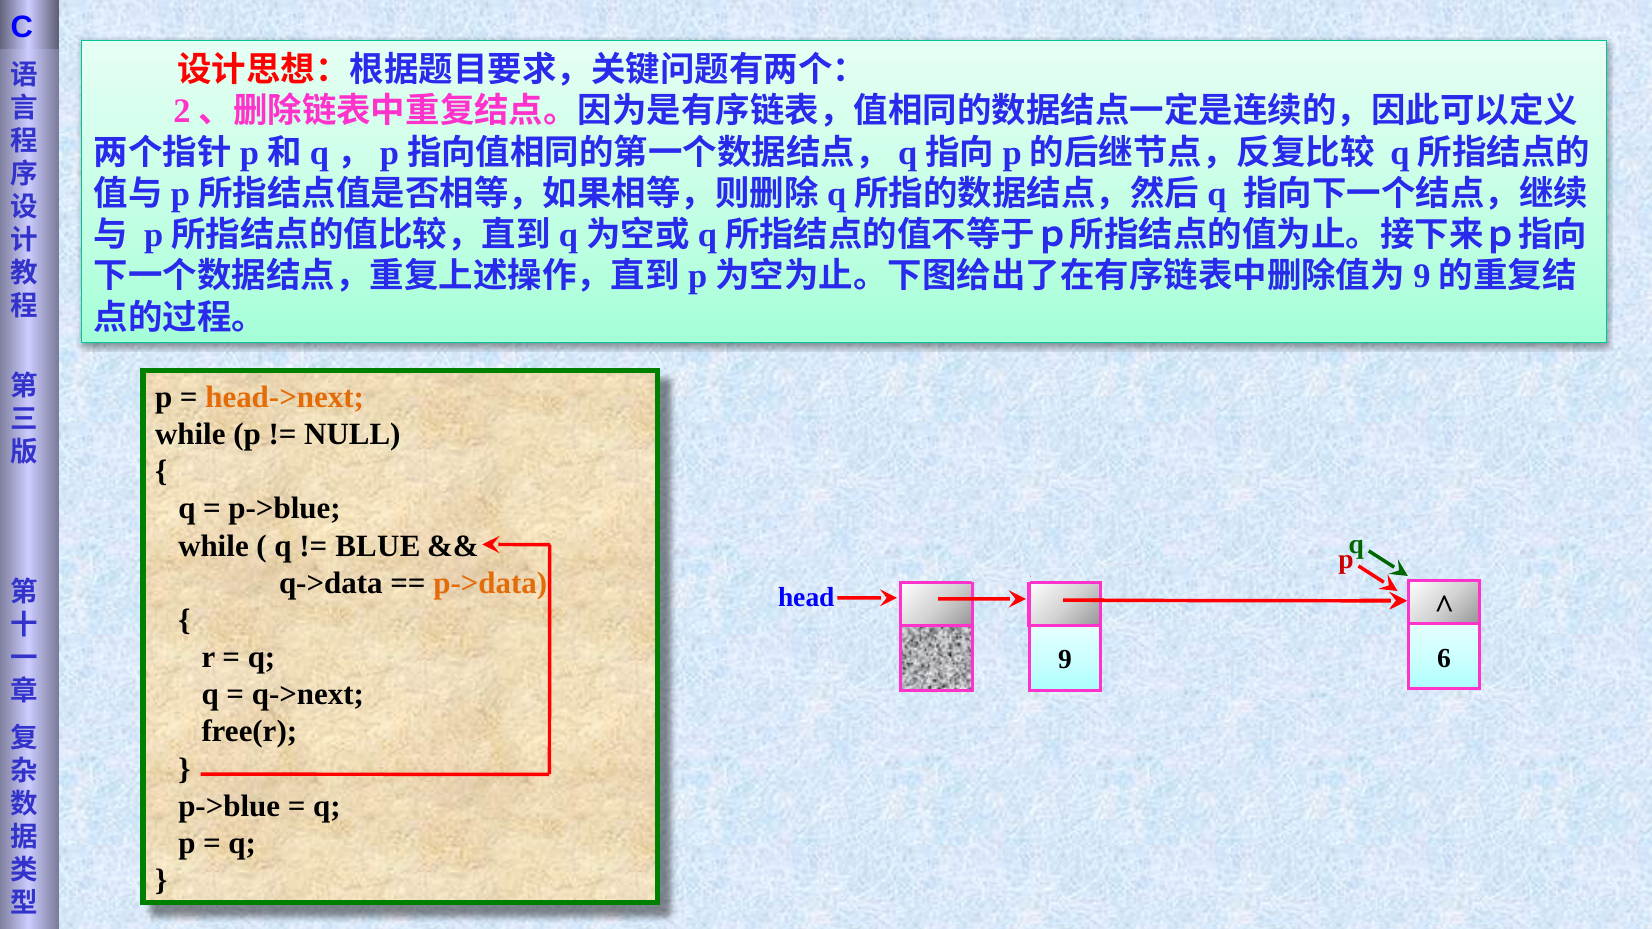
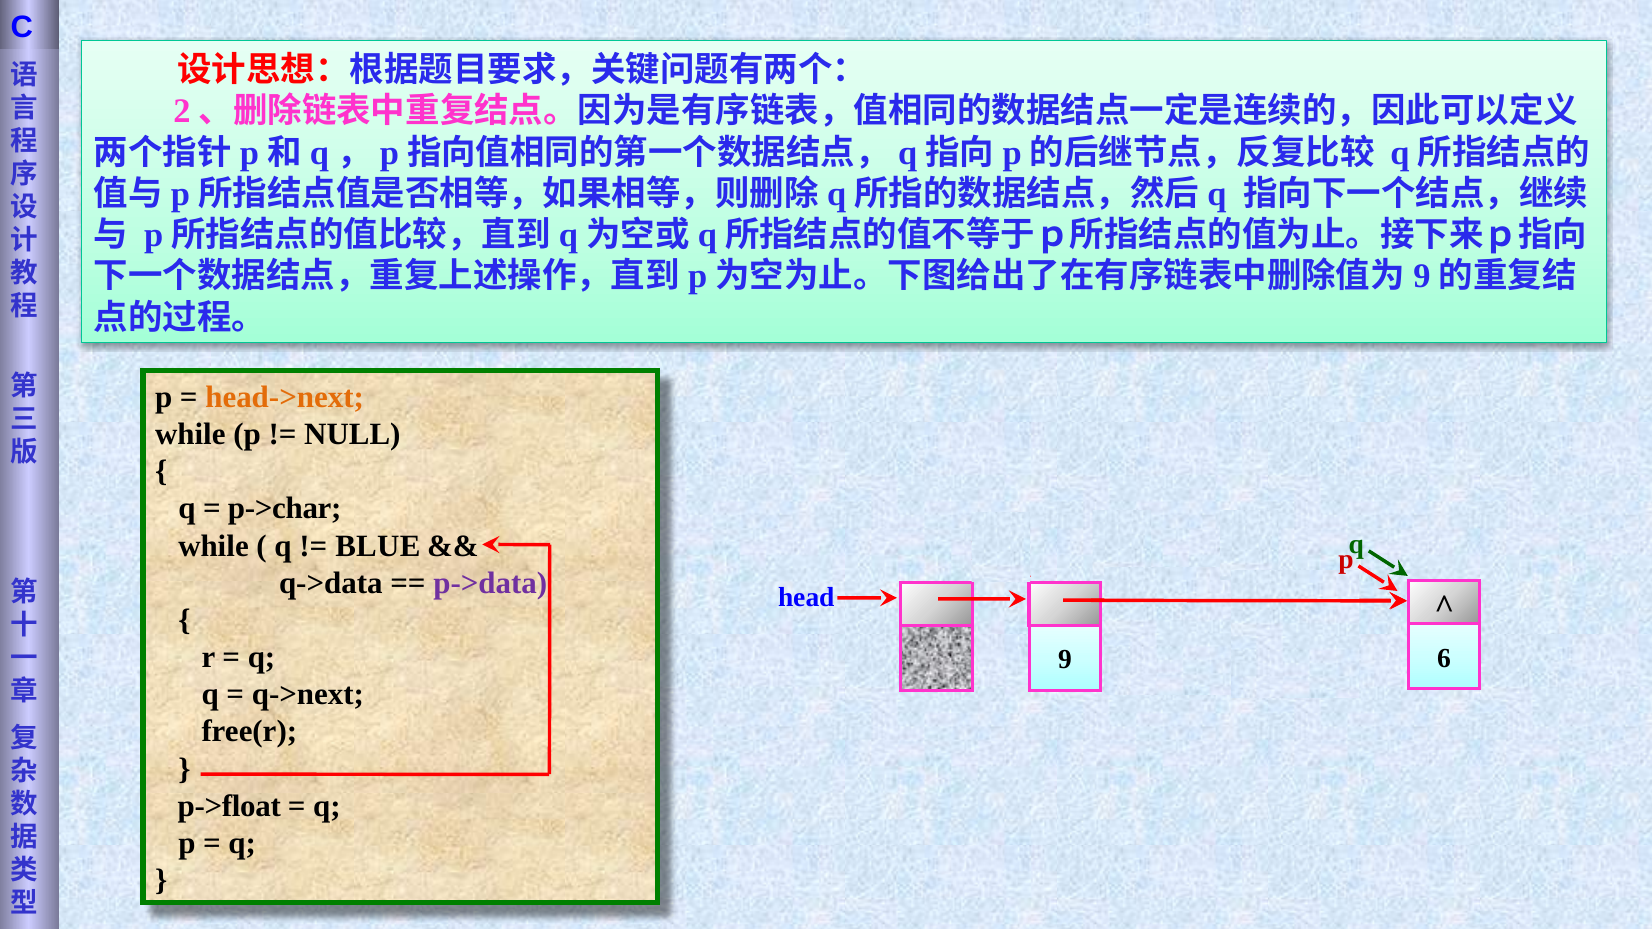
p->blue: p->blue -> p->char (285, 509)
p->data colour: orange -> purple (490, 583)
p->blue: p->blue -> p->float (229, 806)
